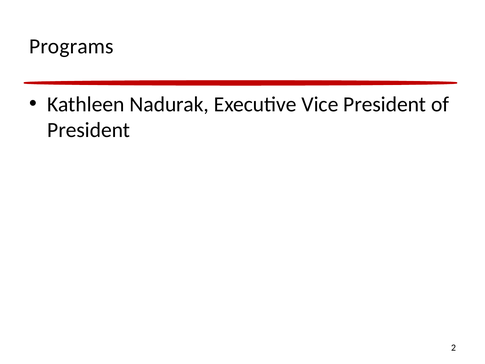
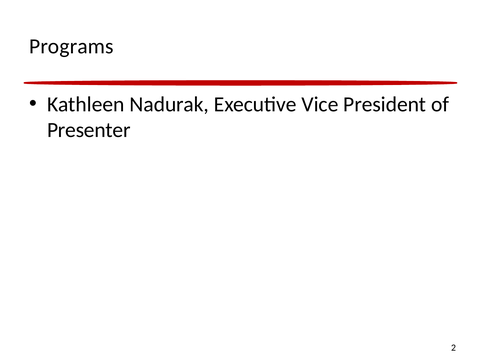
President: President -> Presenter (89, 130)
